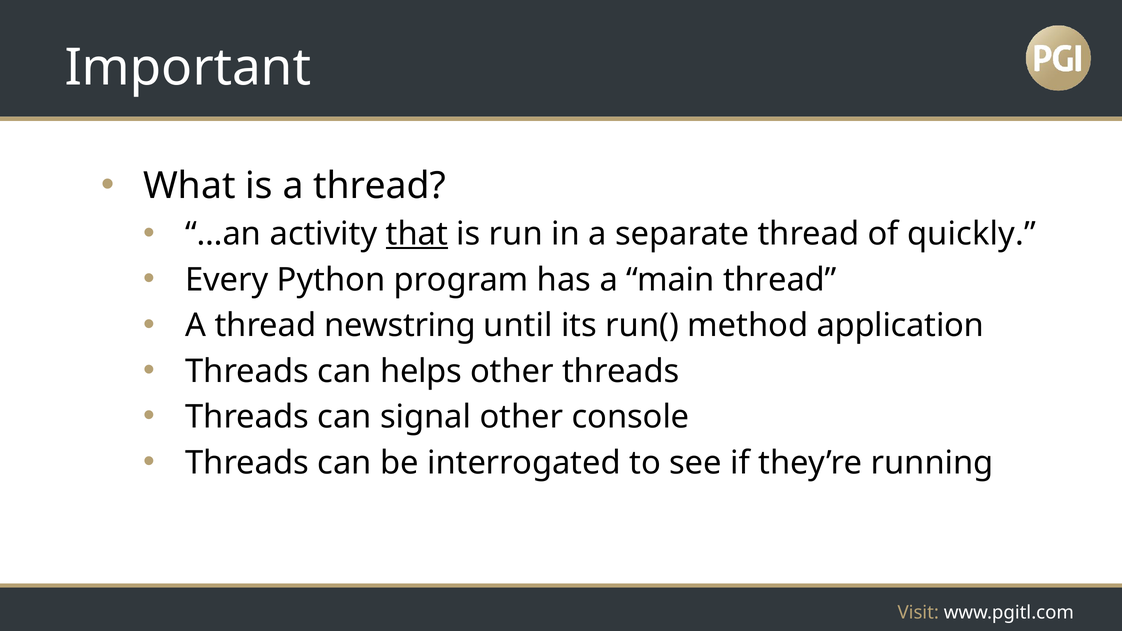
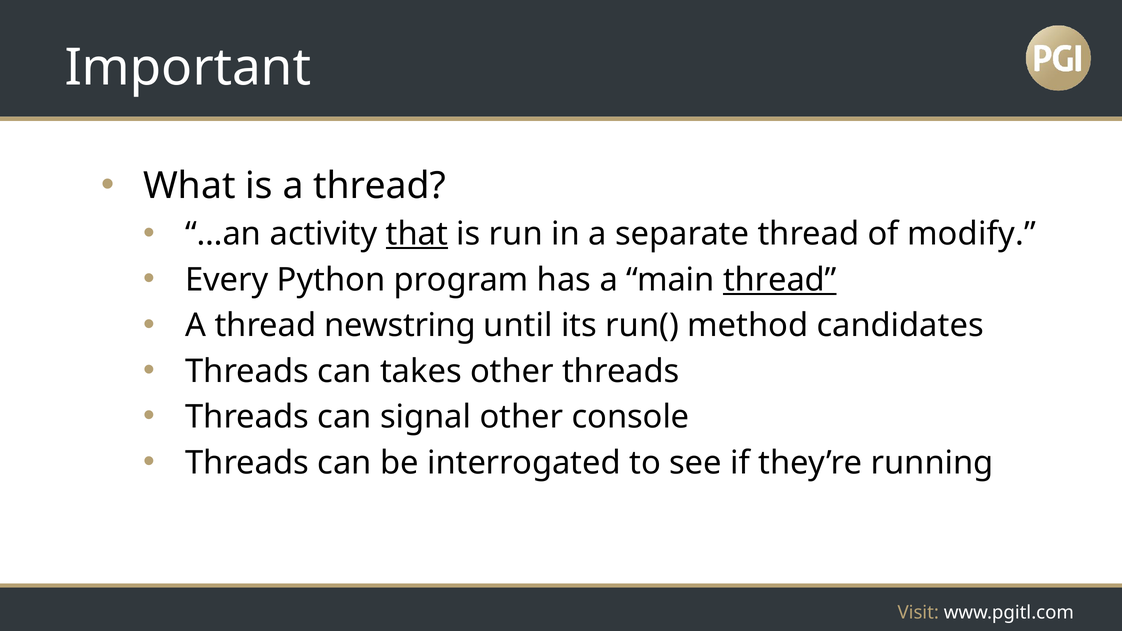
quickly: quickly -> modify (972, 234)
thread underline: none -> present (780, 280)
application: application -> candidates (900, 326)
helps: helps -> takes (421, 371)
